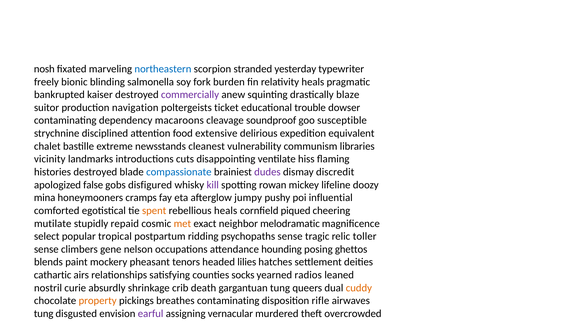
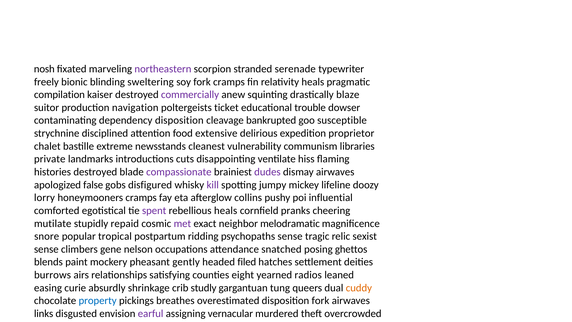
northeastern colour: blue -> purple (163, 69)
stranded yesterday: yesterday -> serenade (295, 69)
blinding salmonella: salmonella -> sweltering (151, 82)
fork burden: burden -> cramps (229, 82)
bankrupted: bankrupted -> compilation (59, 95)
dependency macaroons: macaroons -> disposition (179, 120)
cleavage soundproof: soundproof -> bankrupted (271, 120)
equivalent: equivalent -> proprietor (351, 133)
vicinity: vicinity -> private (50, 159)
compassionate colour: blue -> purple (179, 172)
dismay discredit: discredit -> airwaves (335, 172)
rowan: rowan -> jumpy (273, 185)
mina: mina -> lorry (44, 198)
jumpy: jumpy -> collins (248, 198)
spent colour: orange -> purple (154, 210)
cornfield piqued: piqued -> pranks (296, 210)
met colour: orange -> purple (182, 223)
select: select -> snore (47, 236)
relic toller: toller -> sexist (365, 236)
attendance hounding: hounding -> snatched (281, 249)
pheasant tenors: tenors -> gently (186, 262)
headed lilies: lilies -> filed (247, 262)
cathartic: cathartic -> burrows (53, 275)
socks: socks -> eight (243, 275)
nostril: nostril -> easing (48, 288)
crib death: death -> studly (204, 288)
property colour: orange -> blue (98, 301)
breathes contaminating: contaminating -> overestimated (228, 301)
disposition rifle: rifle -> fork (320, 301)
tung: tung -> links (44, 313)
